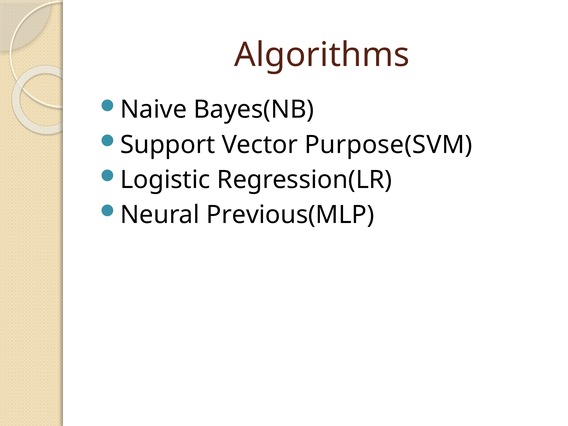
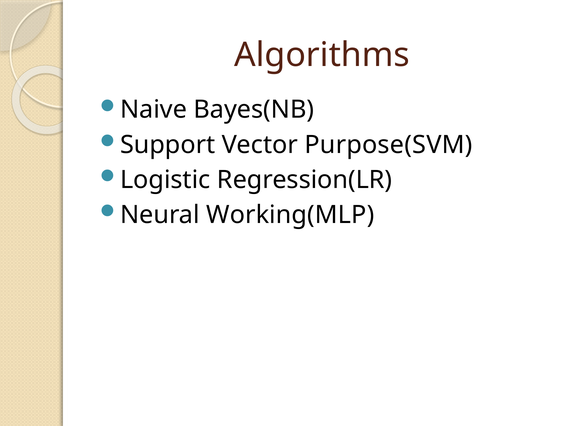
Previous(MLP: Previous(MLP -> Working(MLP (290, 215)
